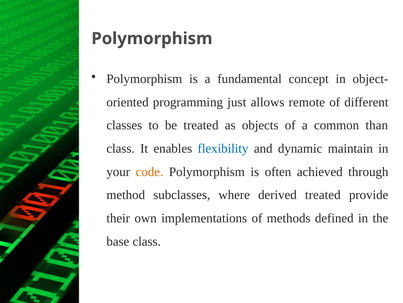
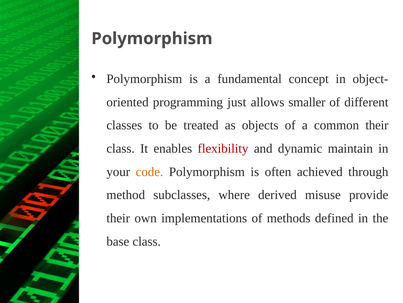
remote: remote -> smaller (307, 102)
common than: than -> their (377, 125)
flexibility colour: blue -> red (223, 148)
derived treated: treated -> misuse (323, 195)
